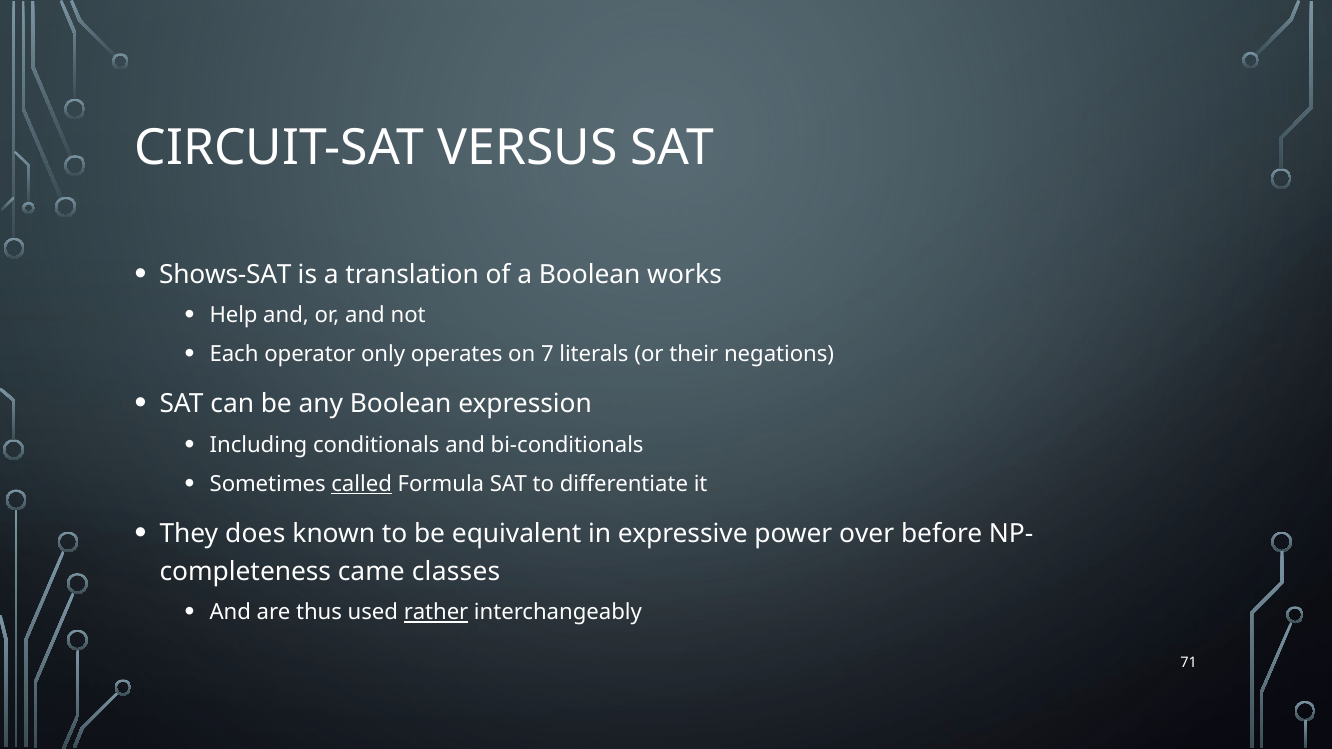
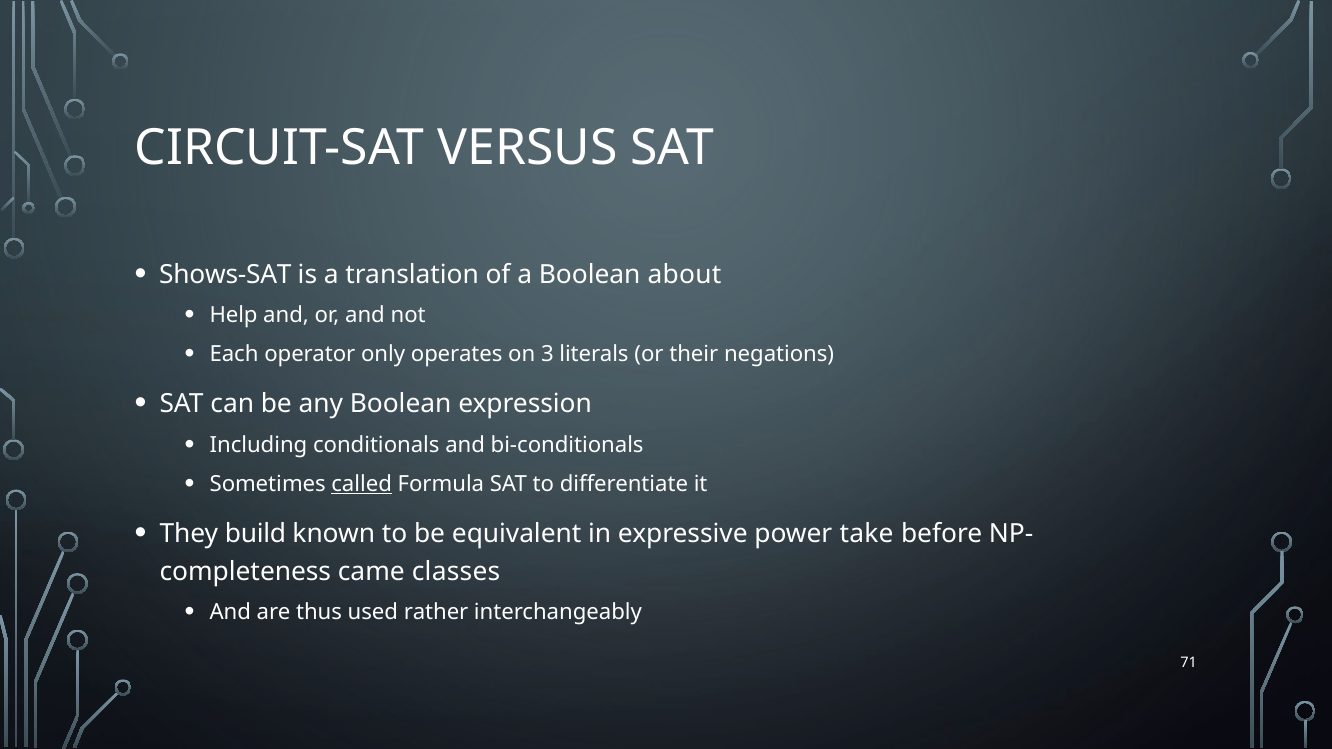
works: works -> about (685, 275)
7: 7 -> 3 (547, 355)
does: does -> build (255, 534)
over: over -> take (867, 534)
rather underline: present -> none (436, 613)
